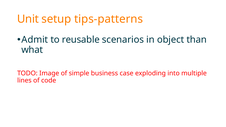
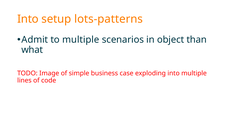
Unit: Unit -> Into (28, 19)
tips-patterns: tips-patterns -> lots-patterns (109, 19)
to reusable: reusable -> multiple (81, 40)
